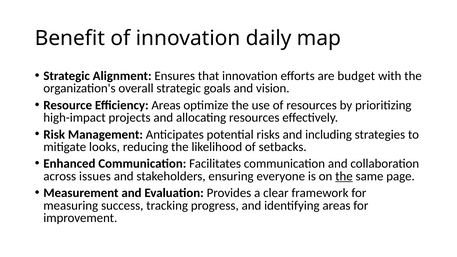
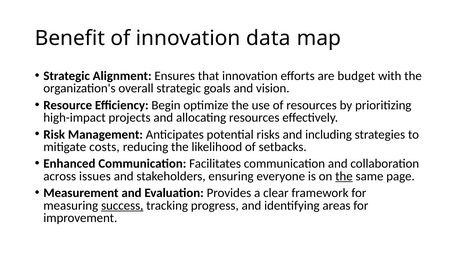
daily: daily -> data (268, 38)
Efficiency Areas: Areas -> Begin (166, 105)
looks: looks -> costs (104, 147)
success underline: none -> present (122, 206)
